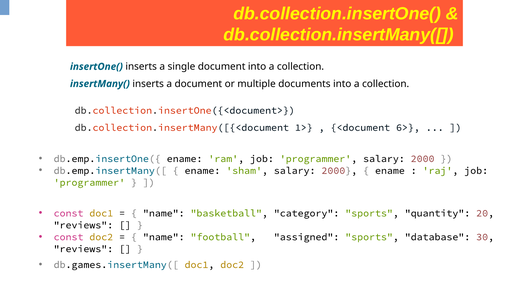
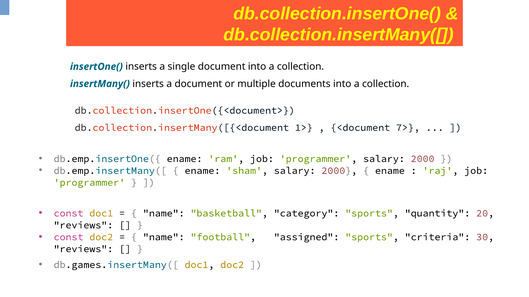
6>: 6> -> 7> (408, 128)
database: database -> criteria (438, 237)
